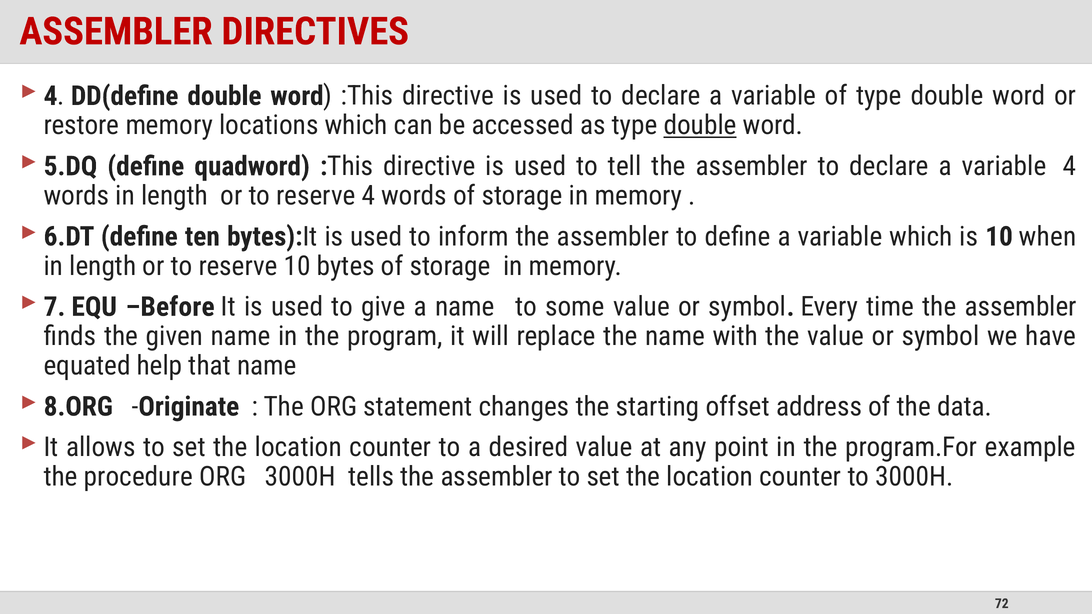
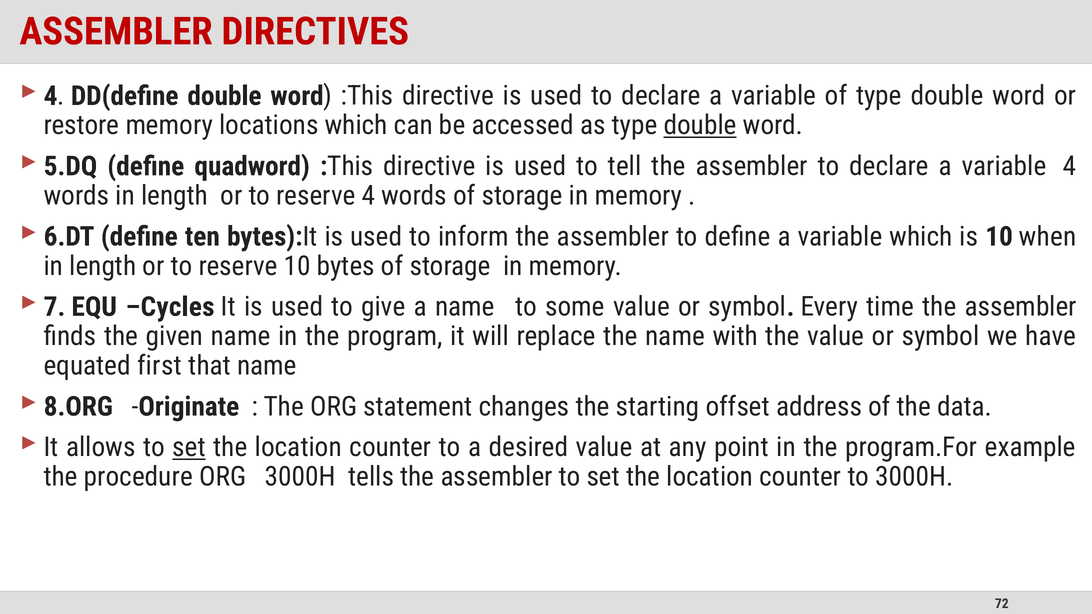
Before: Before -> Cycles (170, 307)
help: help -> first (159, 366)
set underline: none -> present (189, 448)
